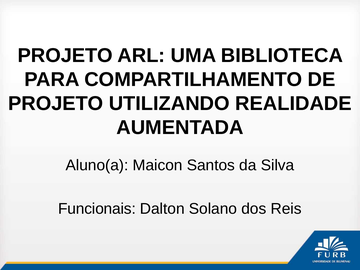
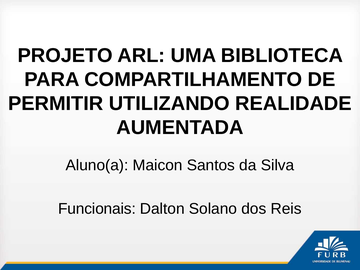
PROJETO: PROJETO -> PERMITIR (56, 104)
